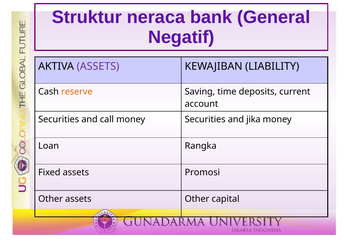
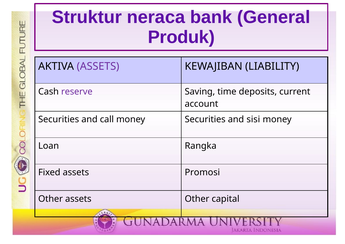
Negatif: Negatif -> Produk (181, 37)
reserve colour: orange -> purple (77, 92)
jika: jika -> sisi (253, 119)
